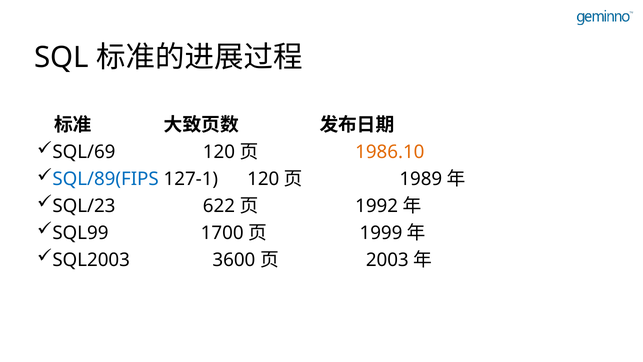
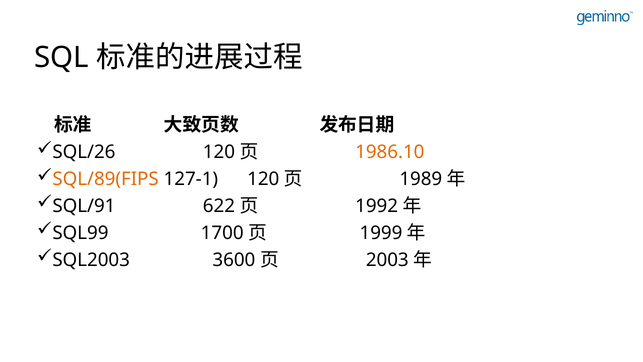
SQL/69: SQL/69 -> SQL/26 (84, 152)
SQL/89(FIPS colour: blue -> orange (106, 179)
SQL/23: SQL/23 -> SQL/91 (84, 206)
